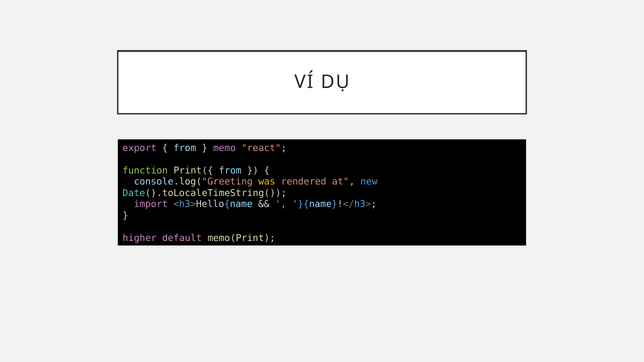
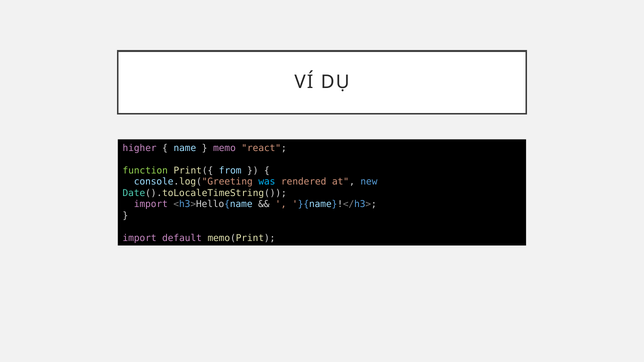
export: export -> higher (140, 148)
from: from -> name (185, 148)
was colour: yellow -> light blue (267, 182)
higher: higher -> import (140, 238)
